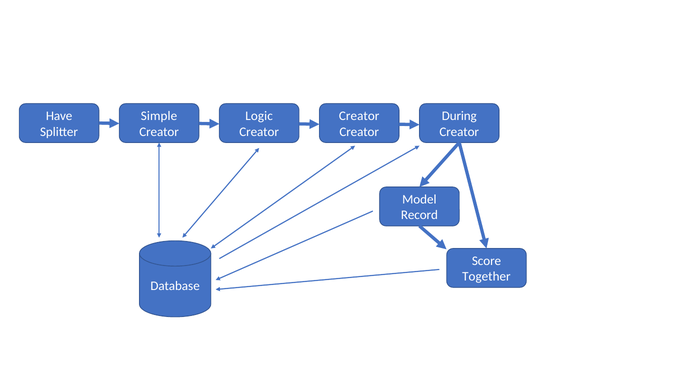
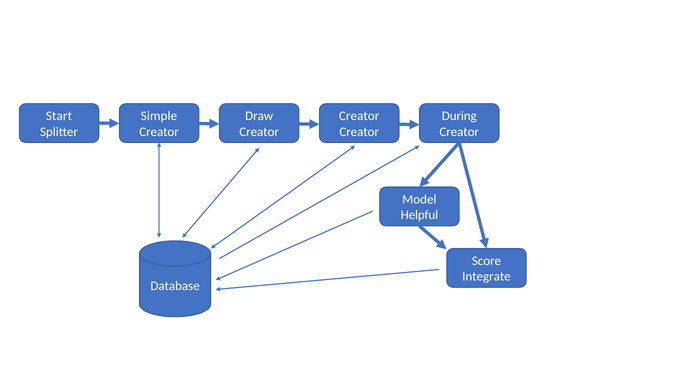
Have: Have -> Start (59, 116)
Logic: Logic -> Draw (259, 116)
Record: Record -> Helpful (419, 215)
Together: Together -> Integrate (486, 277)
